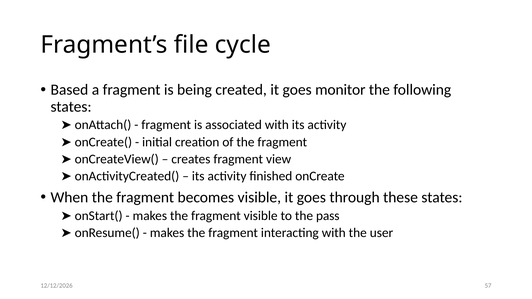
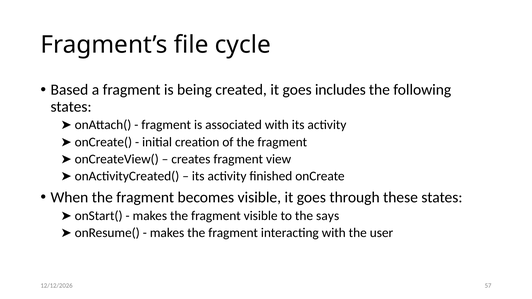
monitor: monitor -> includes (340, 90)
pass: pass -> says (328, 216)
